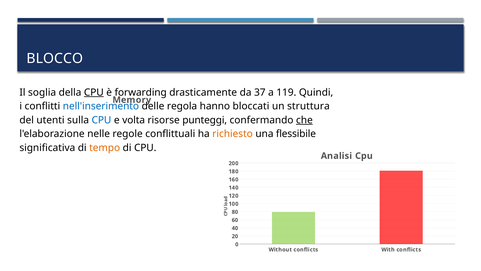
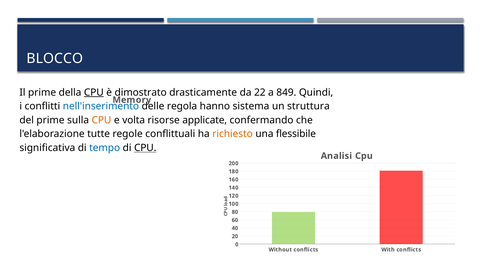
Il soglia: soglia -> prime (42, 92)
forwarding: forwarding -> dimostrato (141, 92)
37: 37 -> 22 (260, 92)
119: 119 -> 849 (286, 92)
bloccati: bloccati -> sistema (251, 106)
del utenti: utenti -> prime (51, 120)
CPU colour: blue -> orange (101, 120)
punteggi: punteggi -> applicate (205, 120)
che underline: present -> none (304, 120)
nelle: nelle -> tutte (99, 134)
tempo colour: orange -> blue (105, 148)
CPU underline: none -> present (145, 148)
